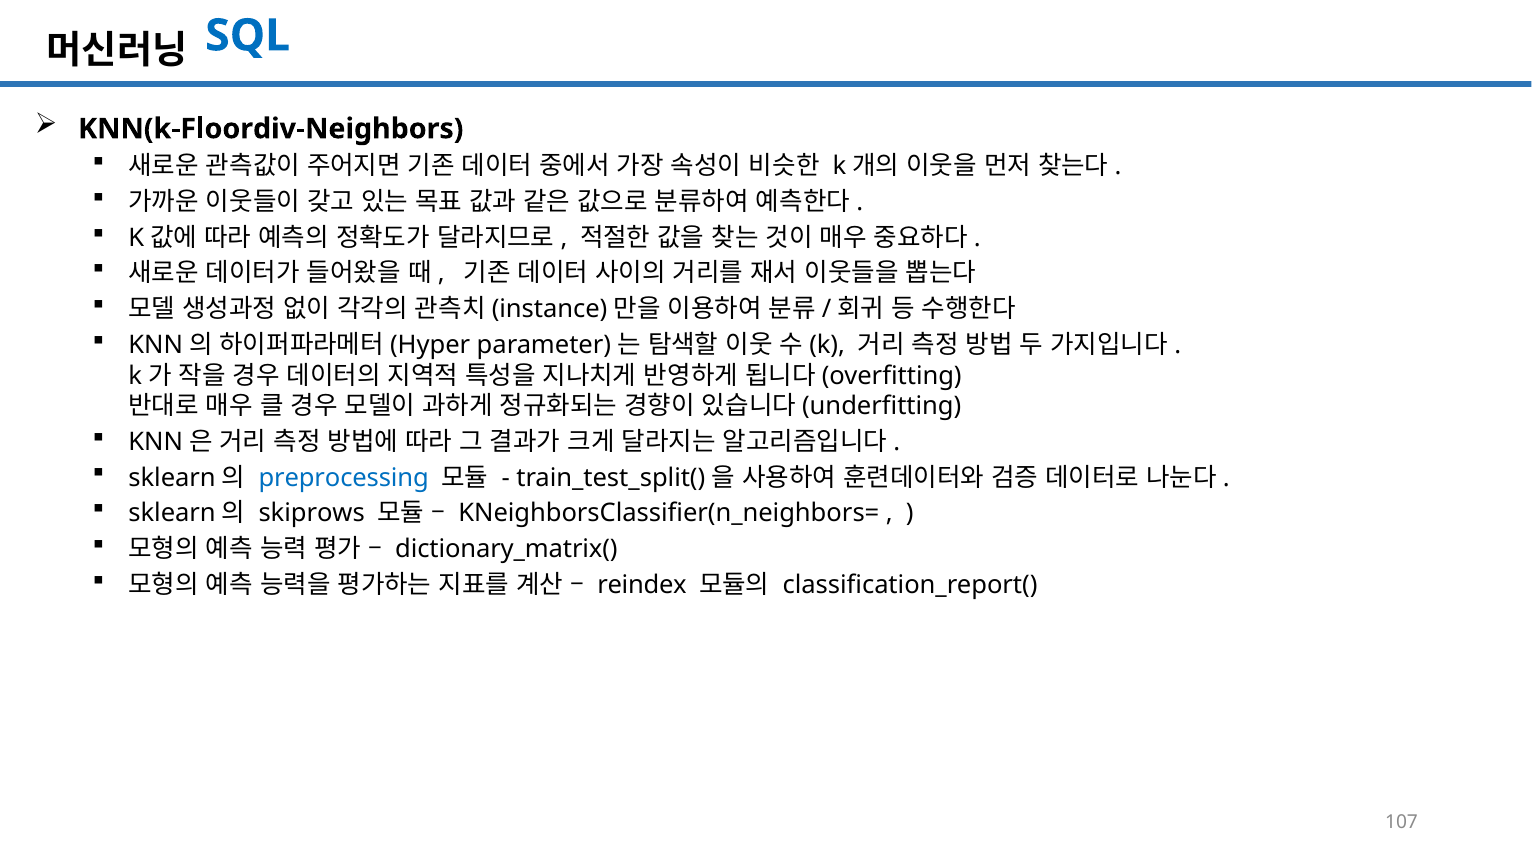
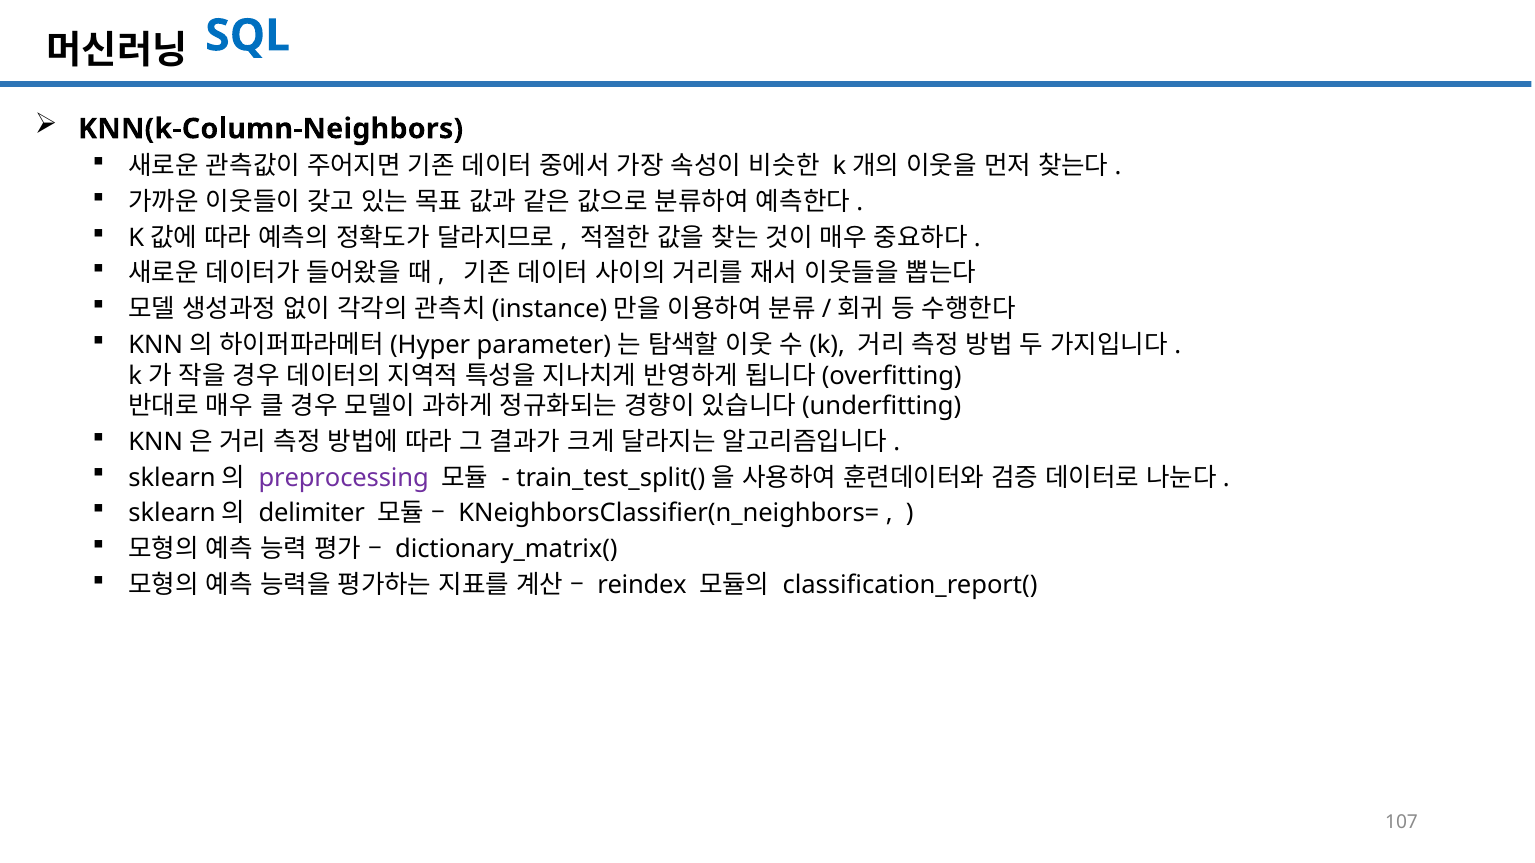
KNN(k-Floordiv-Neighbors: KNN(k-Floordiv-Neighbors -> KNN(k-Column-Neighbors (271, 129)
preprocessing colour: blue -> purple (344, 478)
skiprows: skiprows -> delimiter (312, 514)
